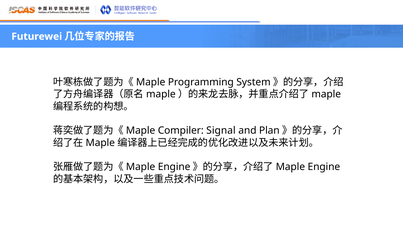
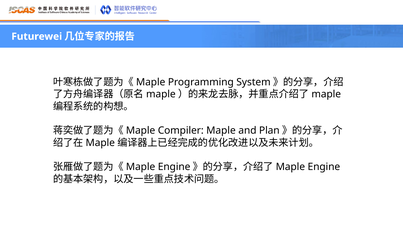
Compiler Signal: Signal -> Maple (221, 130)
